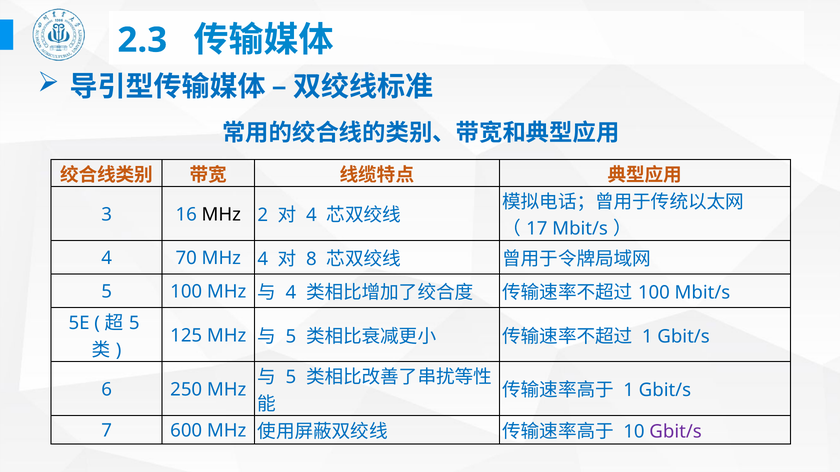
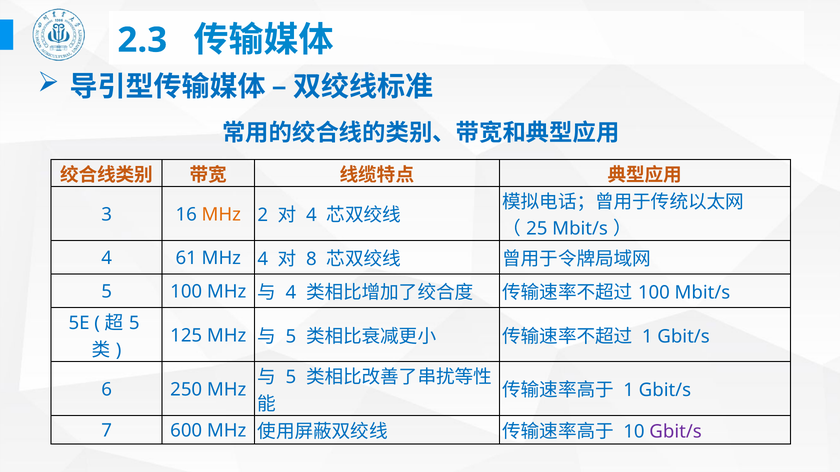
MHz colour: black -> orange (221, 215)
17: 17 -> 25 (537, 229)
70: 70 -> 61 (186, 258)
